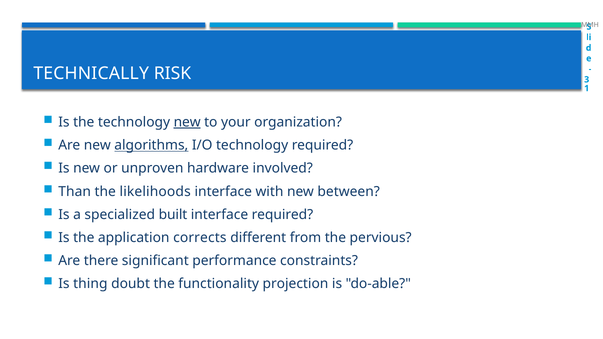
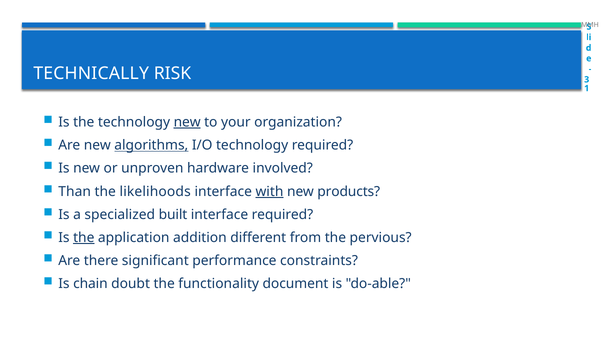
with underline: none -> present (269, 192)
between: between -> products (349, 192)
the underline: none -> present (84, 238)
corrects: corrects -> addition (200, 238)
thing: thing -> chain (90, 284)
projection: projection -> document (295, 284)
